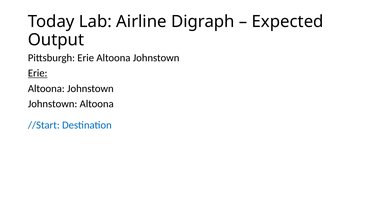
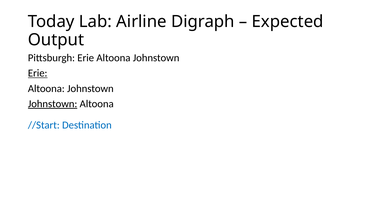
Johnstown underline: none -> present (53, 104)
